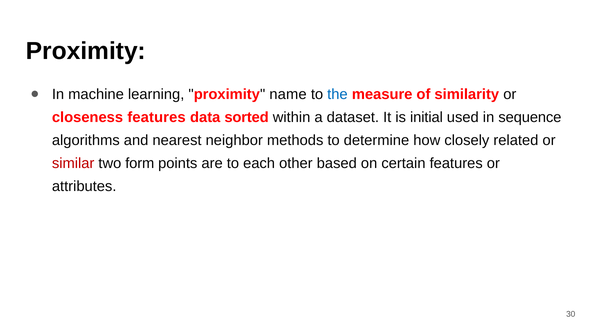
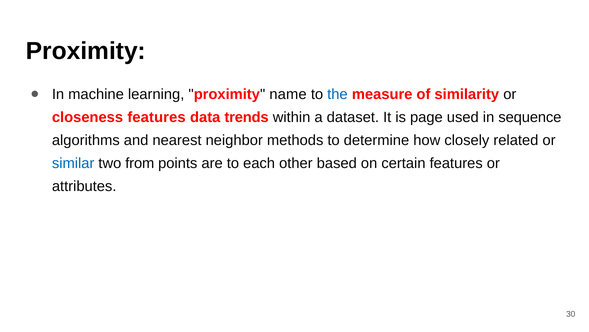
sorted: sorted -> trends (247, 117)
initial: initial -> page (426, 117)
similar colour: red -> blue (73, 163)
form: form -> from (140, 163)
